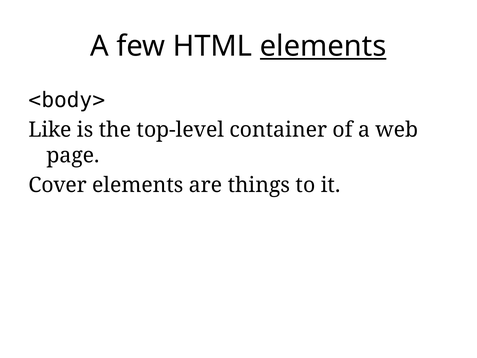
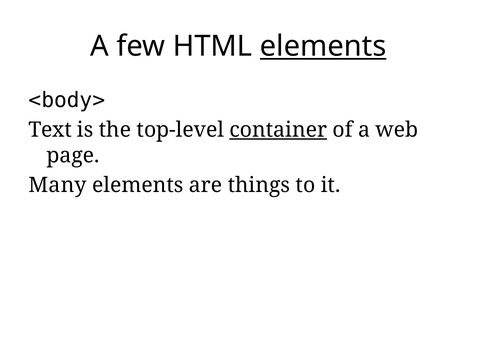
Like: Like -> Text (50, 130)
container underline: none -> present (278, 130)
Cover: Cover -> Many (58, 185)
